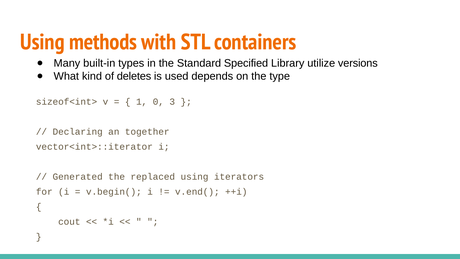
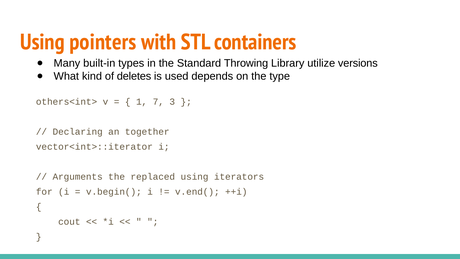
methods: methods -> pointers (103, 42)
Specified: Specified -> Throwing (246, 63)
sizeof<int>: sizeof<int> -> others<int> (67, 102)
0: 0 -> 7 (158, 102)
Generated: Generated -> Arguments (78, 177)
